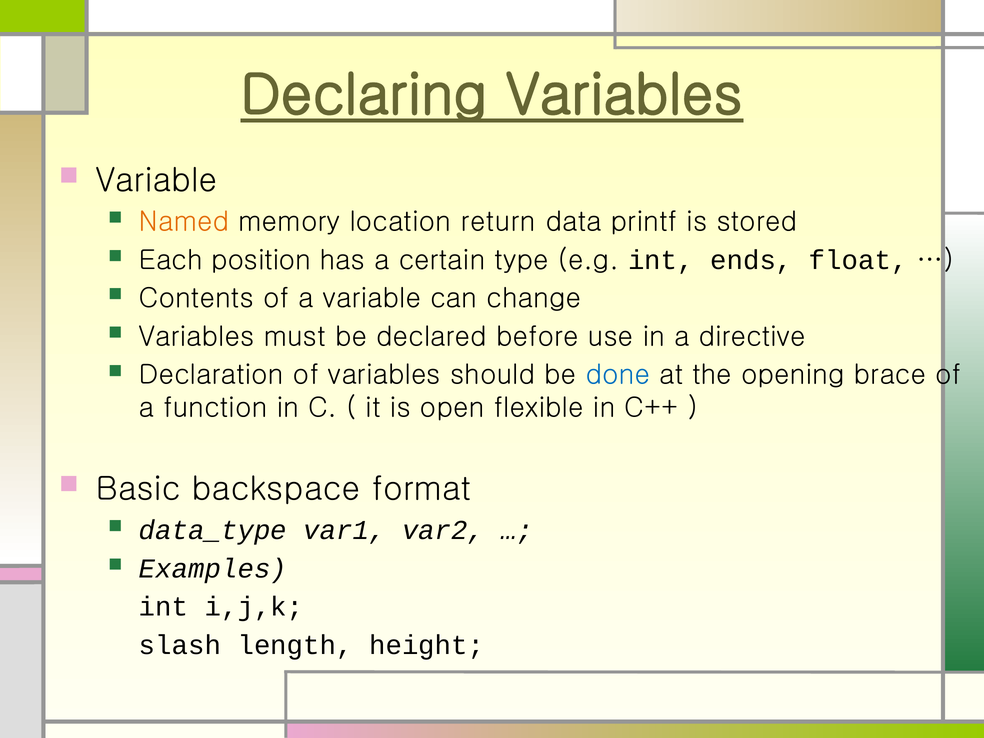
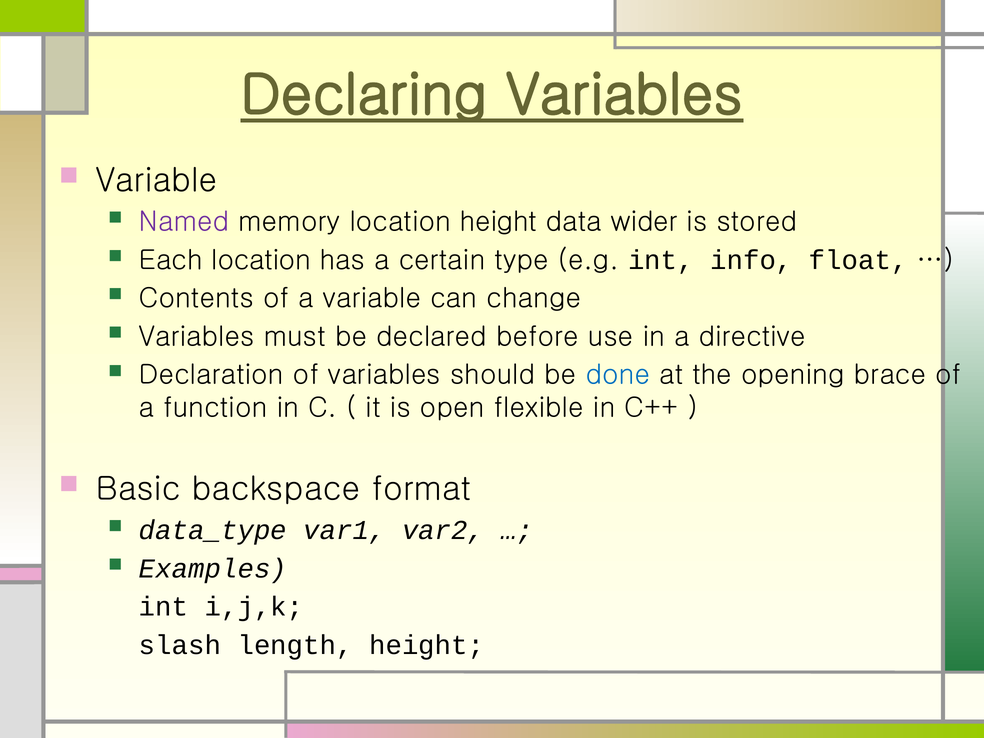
Named colour: orange -> purple (184, 222)
location return: return -> height (498, 222)
printf: printf -> wider (644, 222)
Each position: position -> location (261, 260)
ends: ends -> info (751, 260)
